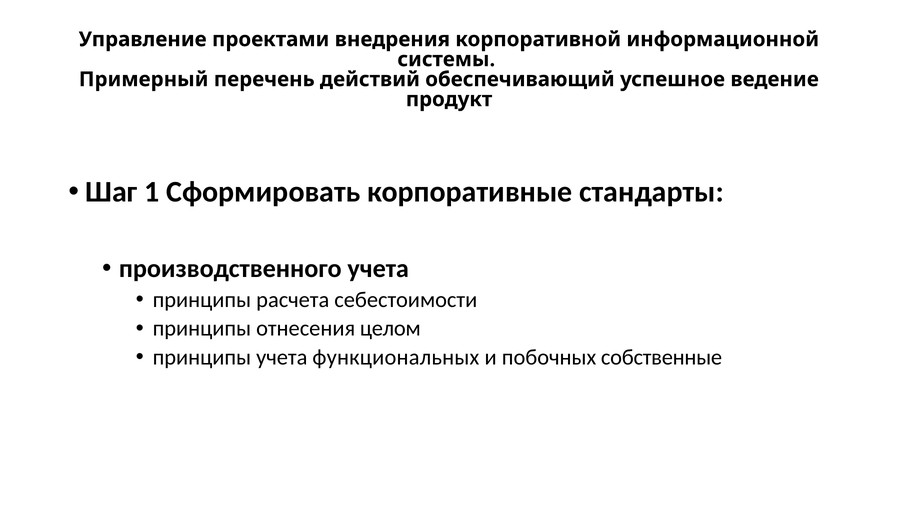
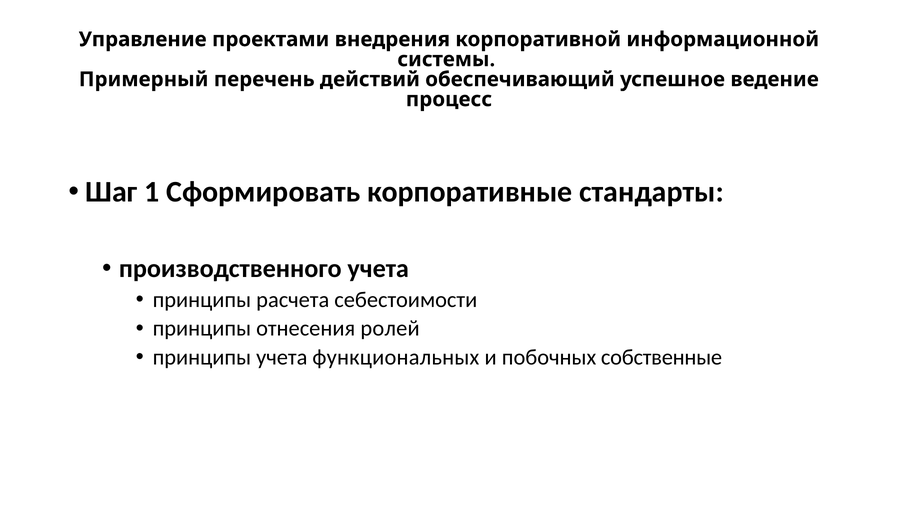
продукт: продукт -> процесс (449, 99)
целом: целом -> ролей (390, 329)
